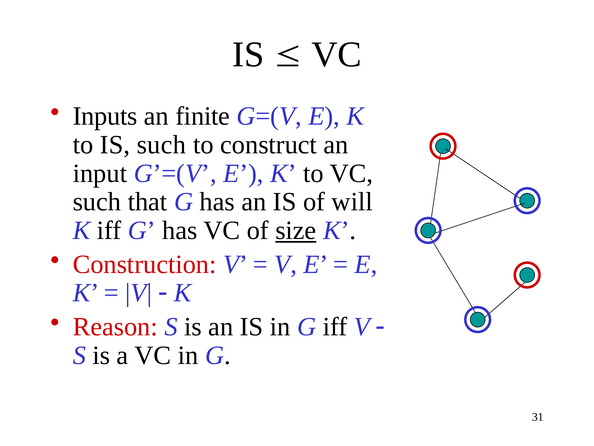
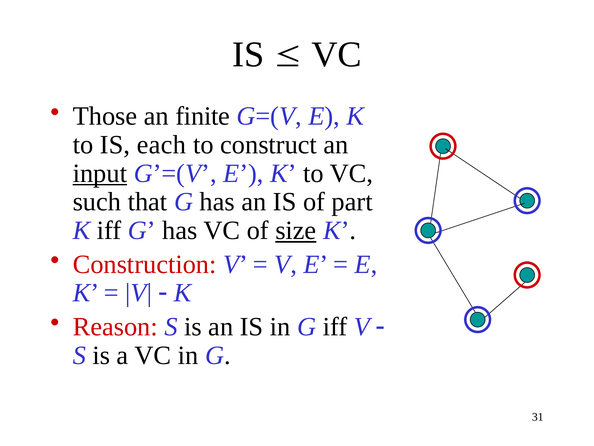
Inputs: Inputs -> Those (105, 116)
IS such: such -> each (161, 145)
input underline: none -> present (100, 173)
will: will -> part (352, 202)
